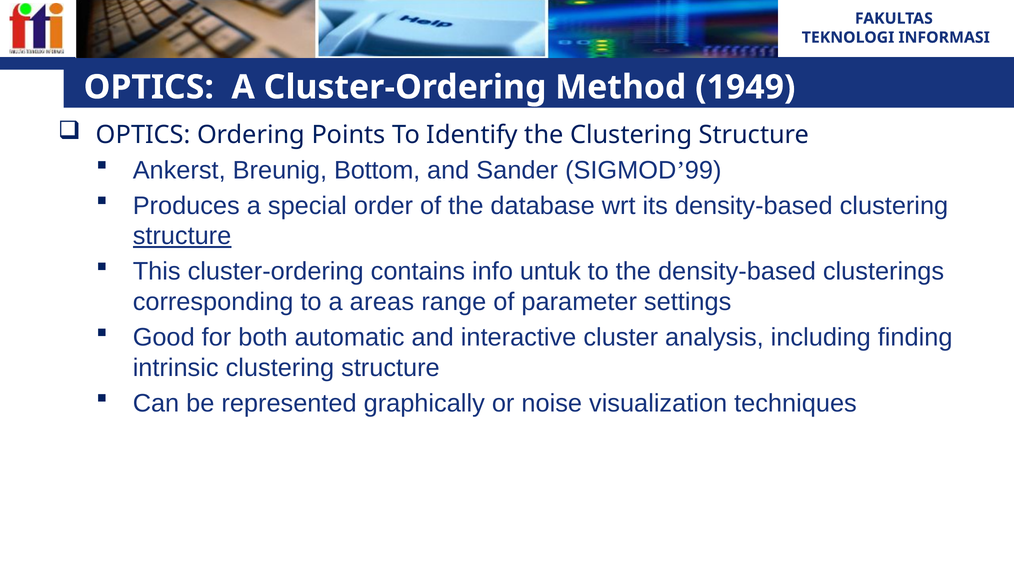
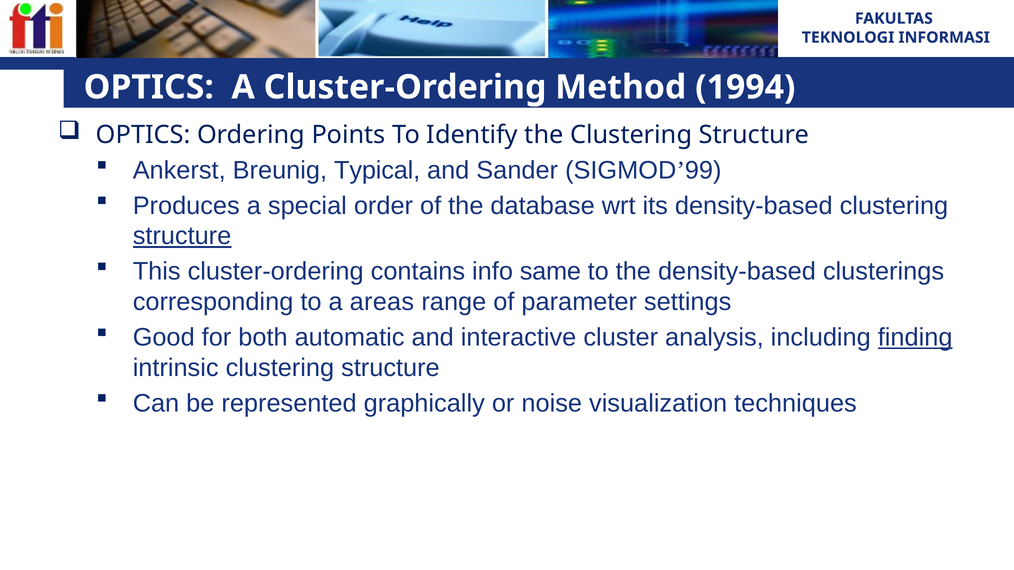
1949: 1949 -> 1994 (745, 87)
Bottom: Bottom -> Typical (377, 170)
untuk: untuk -> same (550, 272)
finding underline: none -> present (915, 338)
